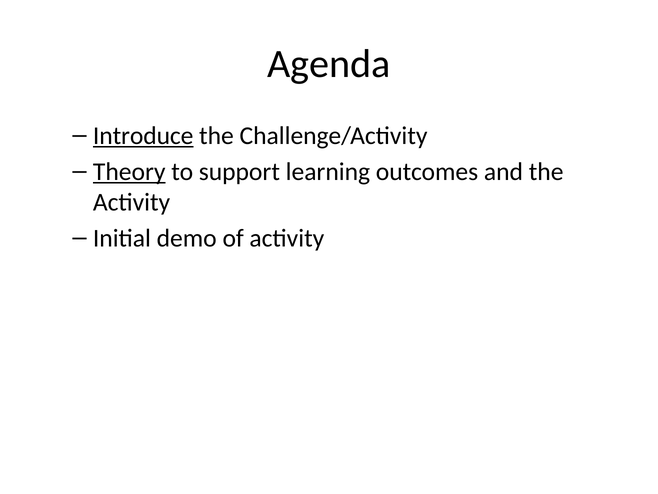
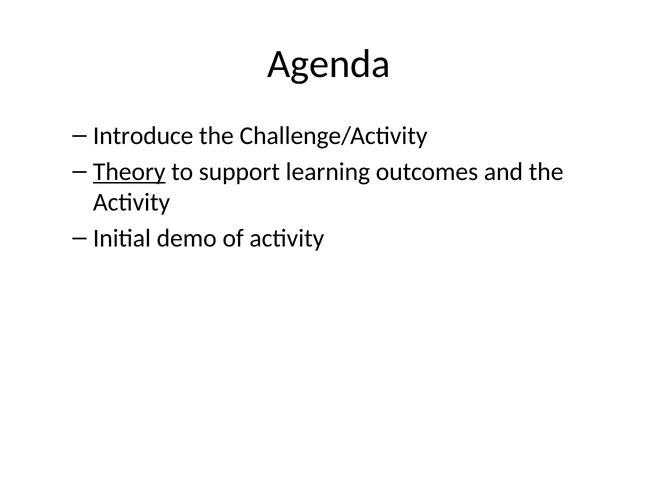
Introduce underline: present -> none (143, 136)
